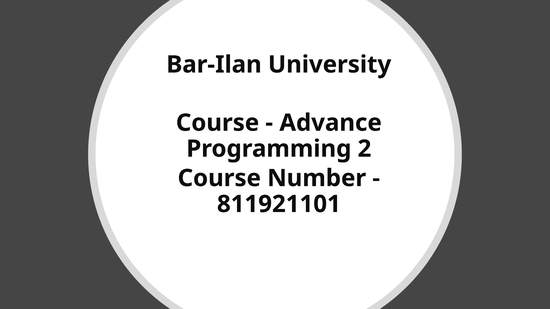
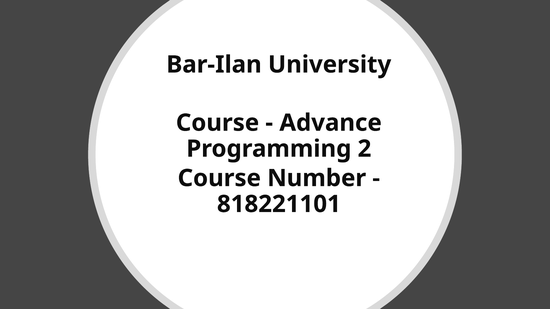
811921101: 811921101 -> 818221101 (279, 204)
